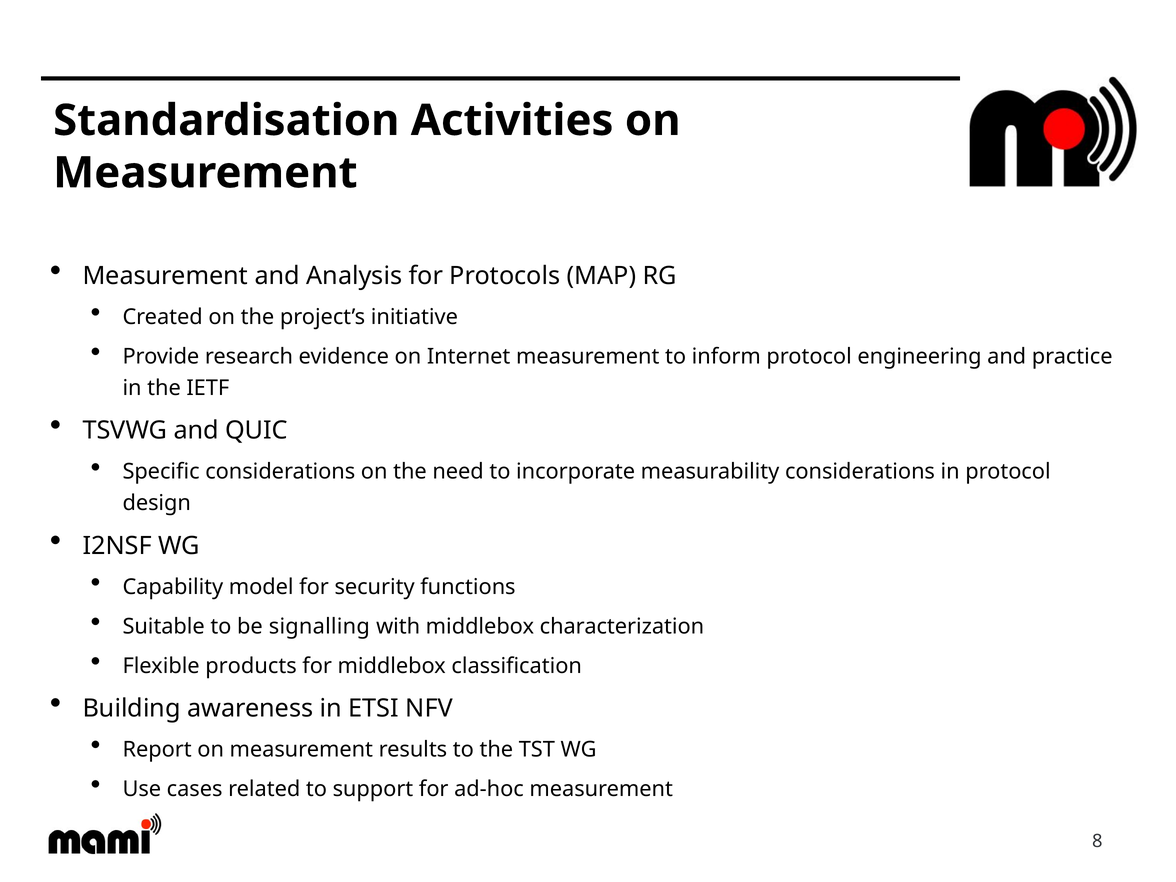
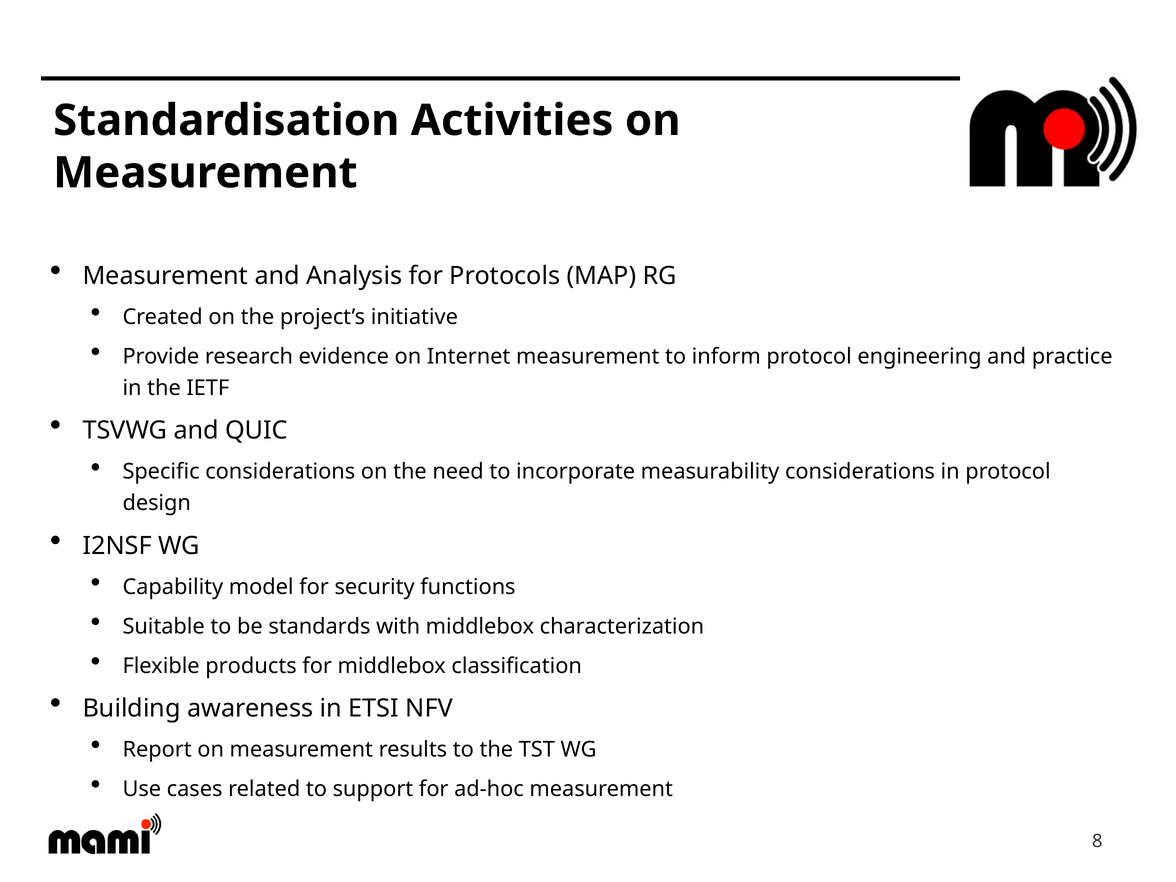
signalling: signalling -> standards (319, 626)
